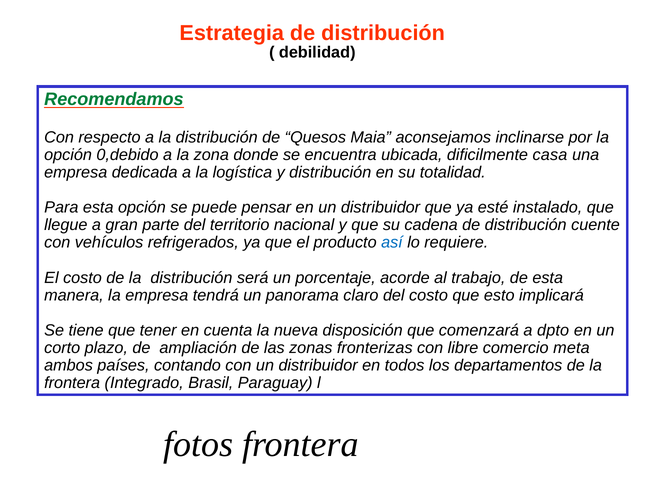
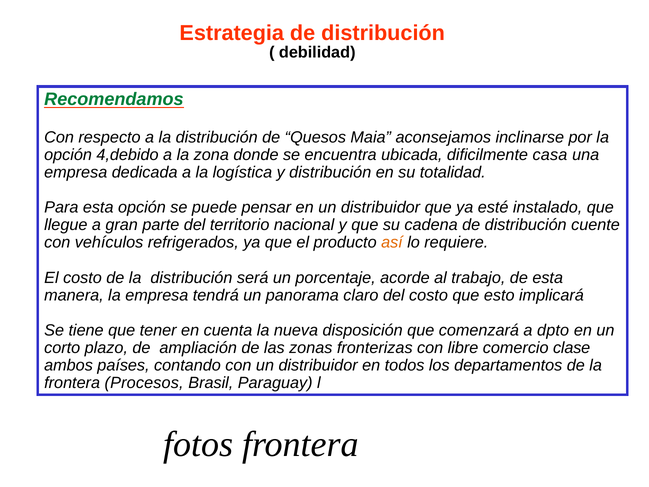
0,debido: 0,debido -> 4,debido (128, 155)
así colour: blue -> orange (392, 242)
meta: meta -> clase (572, 348)
Integrado: Integrado -> Procesos (144, 383)
